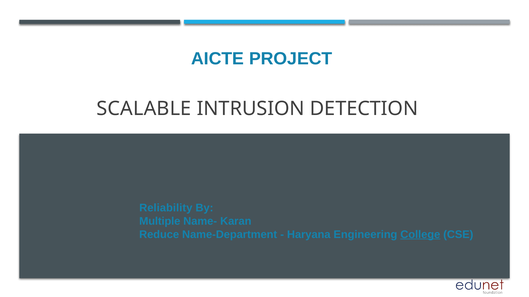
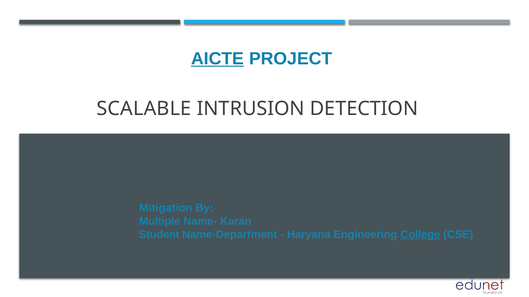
AICTE underline: none -> present (218, 59)
Reliability: Reliability -> Mitigation (166, 208)
Reduce: Reduce -> Student (159, 235)
